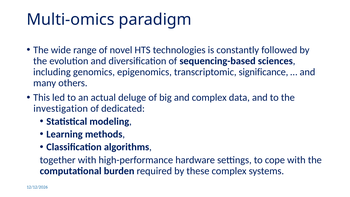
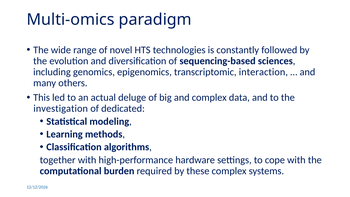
significance: significance -> interaction (263, 72)
